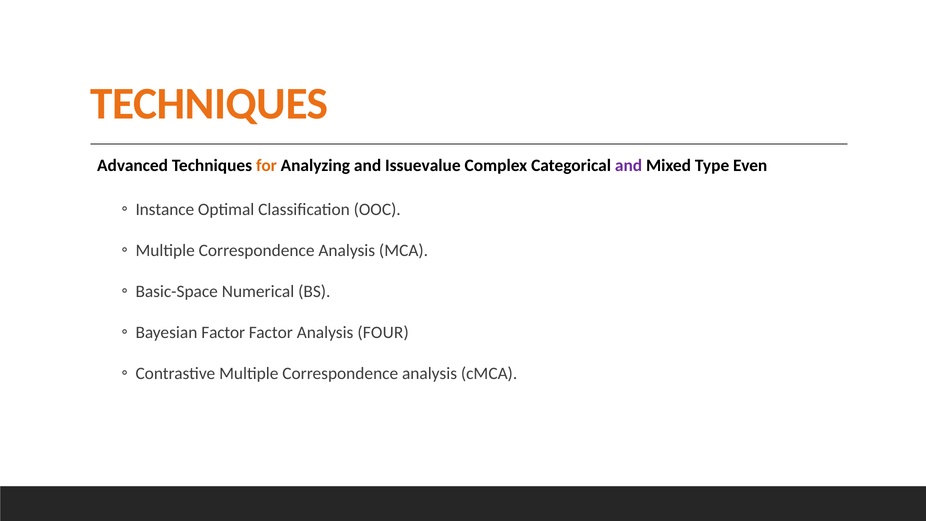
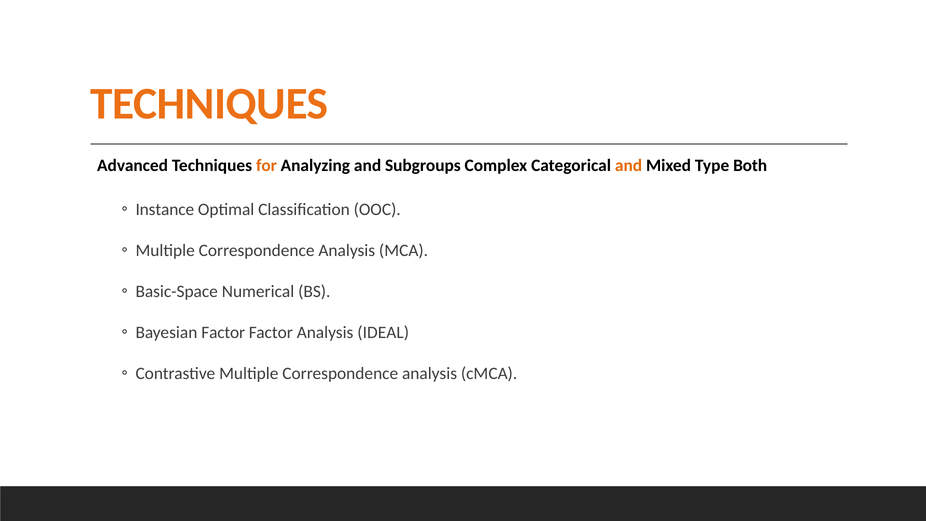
Issuevalue: Issuevalue -> Subgroups (423, 165)
and colour: purple -> orange (629, 165)
Even: Even -> Both (750, 165)
FOUR: FOUR -> IDEAL (383, 332)
